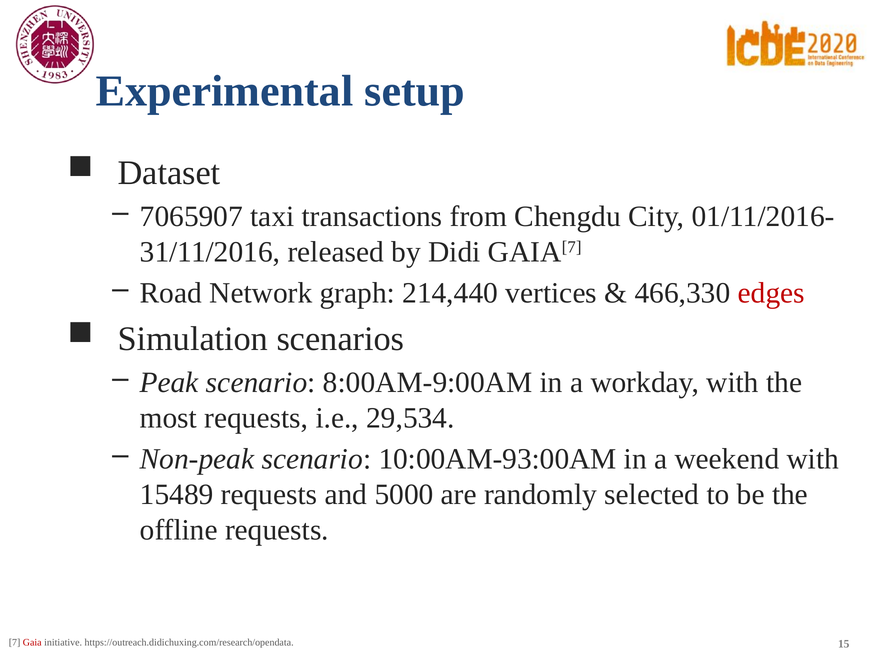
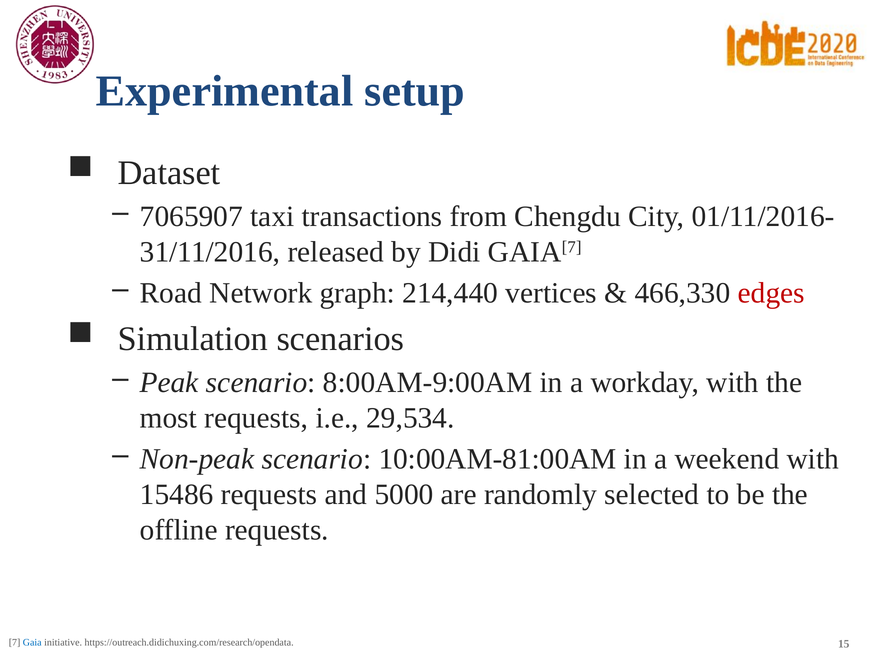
10:00AM-93:00AM: 10:00AM-93:00AM -> 10:00AM-81:00AM (498, 459)
15489: 15489 -> 15486 (177, 495)
Gaia colour: red -> blue (32, 642)
